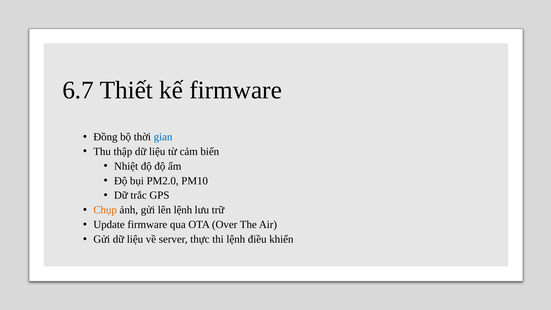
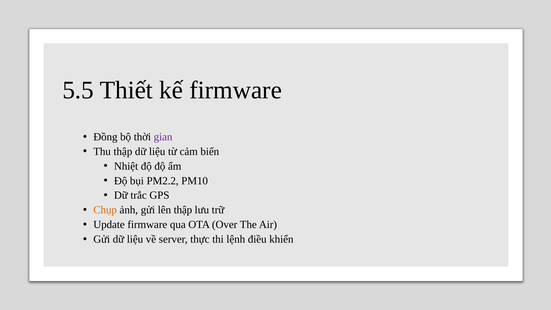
6.7: 6.7 -> 5.5 (78, 90)
gian colour: blue -> purple (163, 137)
PM2.0: PM2.0 -> PM2.2 (163, 181)
lên lệnh: lệnh -> thập (183, 210)
